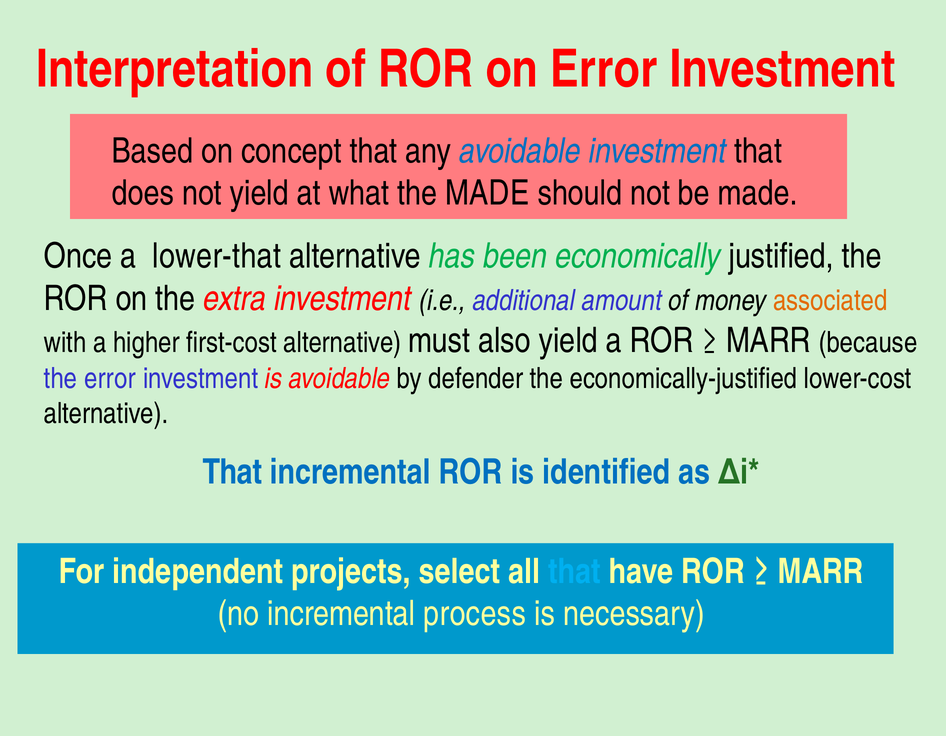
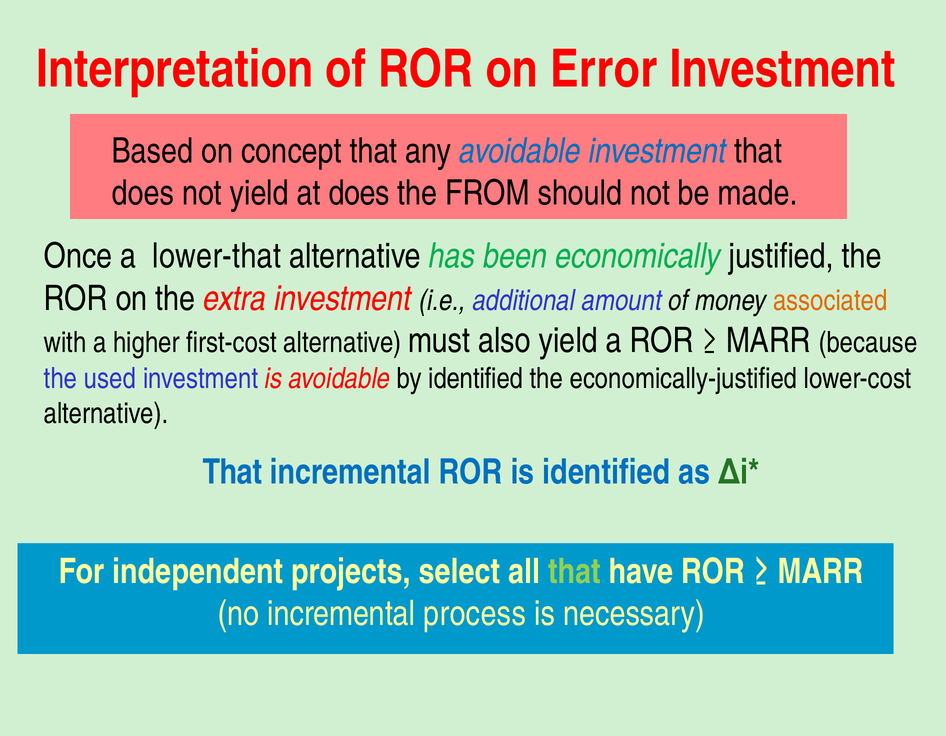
at what: what -> does (359, 193)
the MADE: MADE -> FROM (487, 193)
the error: error -> used (110, 379)
by defender: defender -> identified (476, 379)
that colour: light blue -> light green (574, 572)
